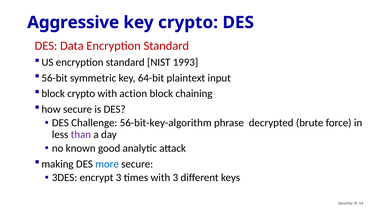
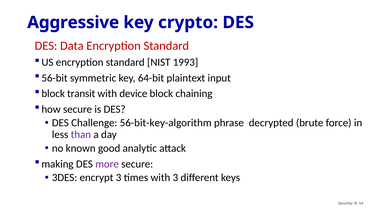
block crypto: crypto -> transit (81, 93)
action: action -> device (133, 93)
more colour: blue -> purple (107, 164)
